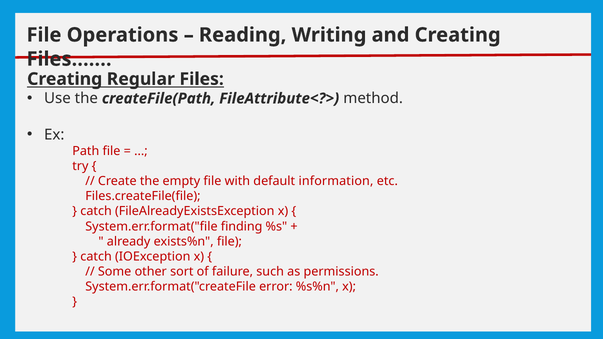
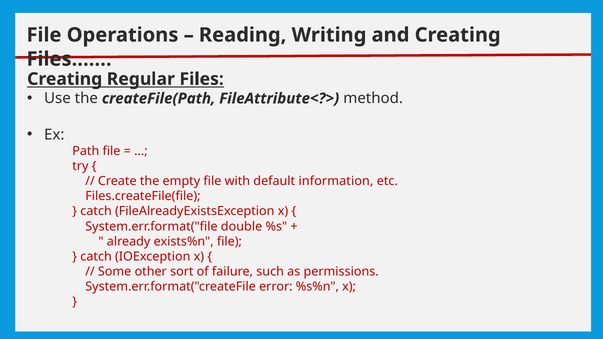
finding: finding -> double (242, 227)
